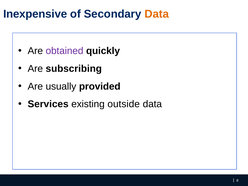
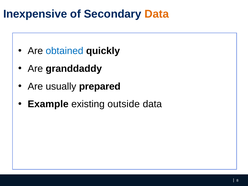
obtained colour: purple -> blue (65, 51)
subscribing: subscribing -> granddaddy (74, 69)
provided: provided -> prepared (100, 86)
Services: Services -> Example (48, 104)
